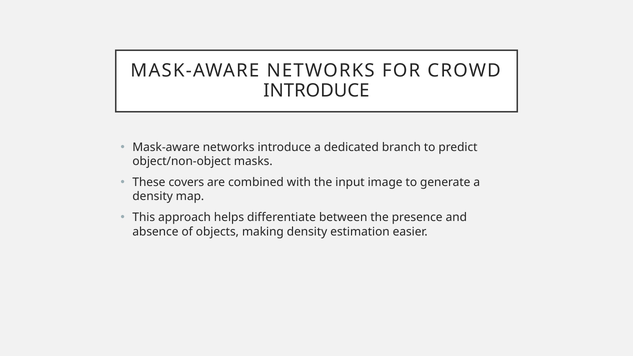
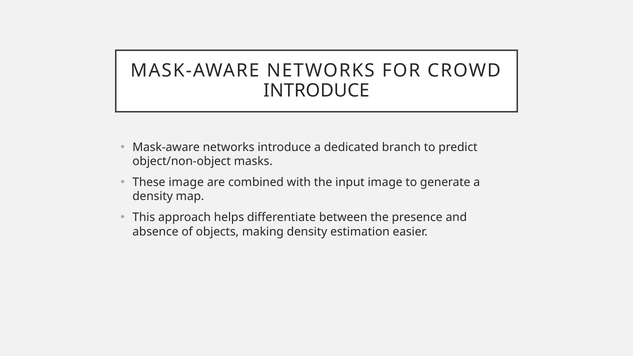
These covers: covers -> image (186, 182)
